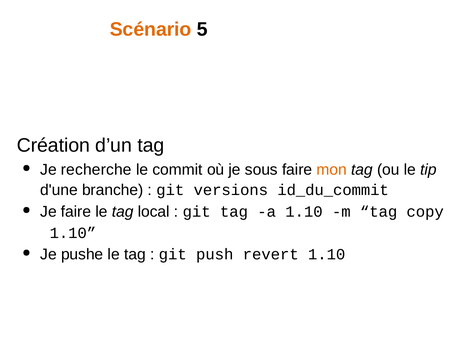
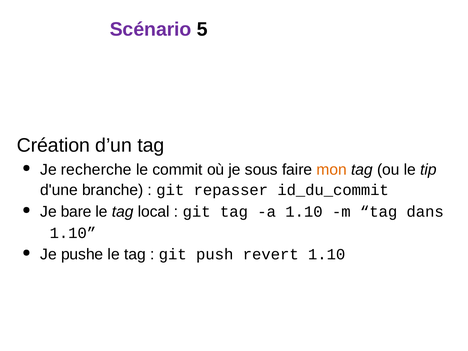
Scénario colour: orange -> purple (151, 29)
versions: versions -> repasser (231, 190)
Je faire: faire -> bare (76, 212)
copy: copy -> dans (425, 212)
